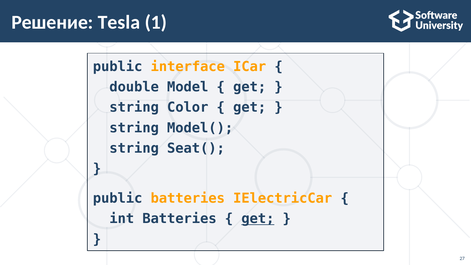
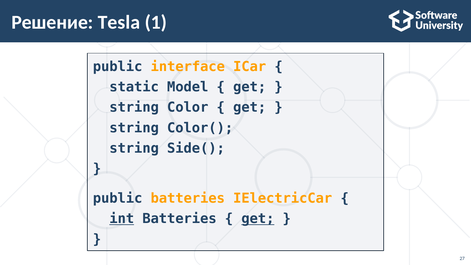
double: double -> static (134, 87)
Model(: Model( -> Color( (200, 128)
Seat(: Seat( -> Side( (196, 148)
int underline: none -> present (122, 219)
